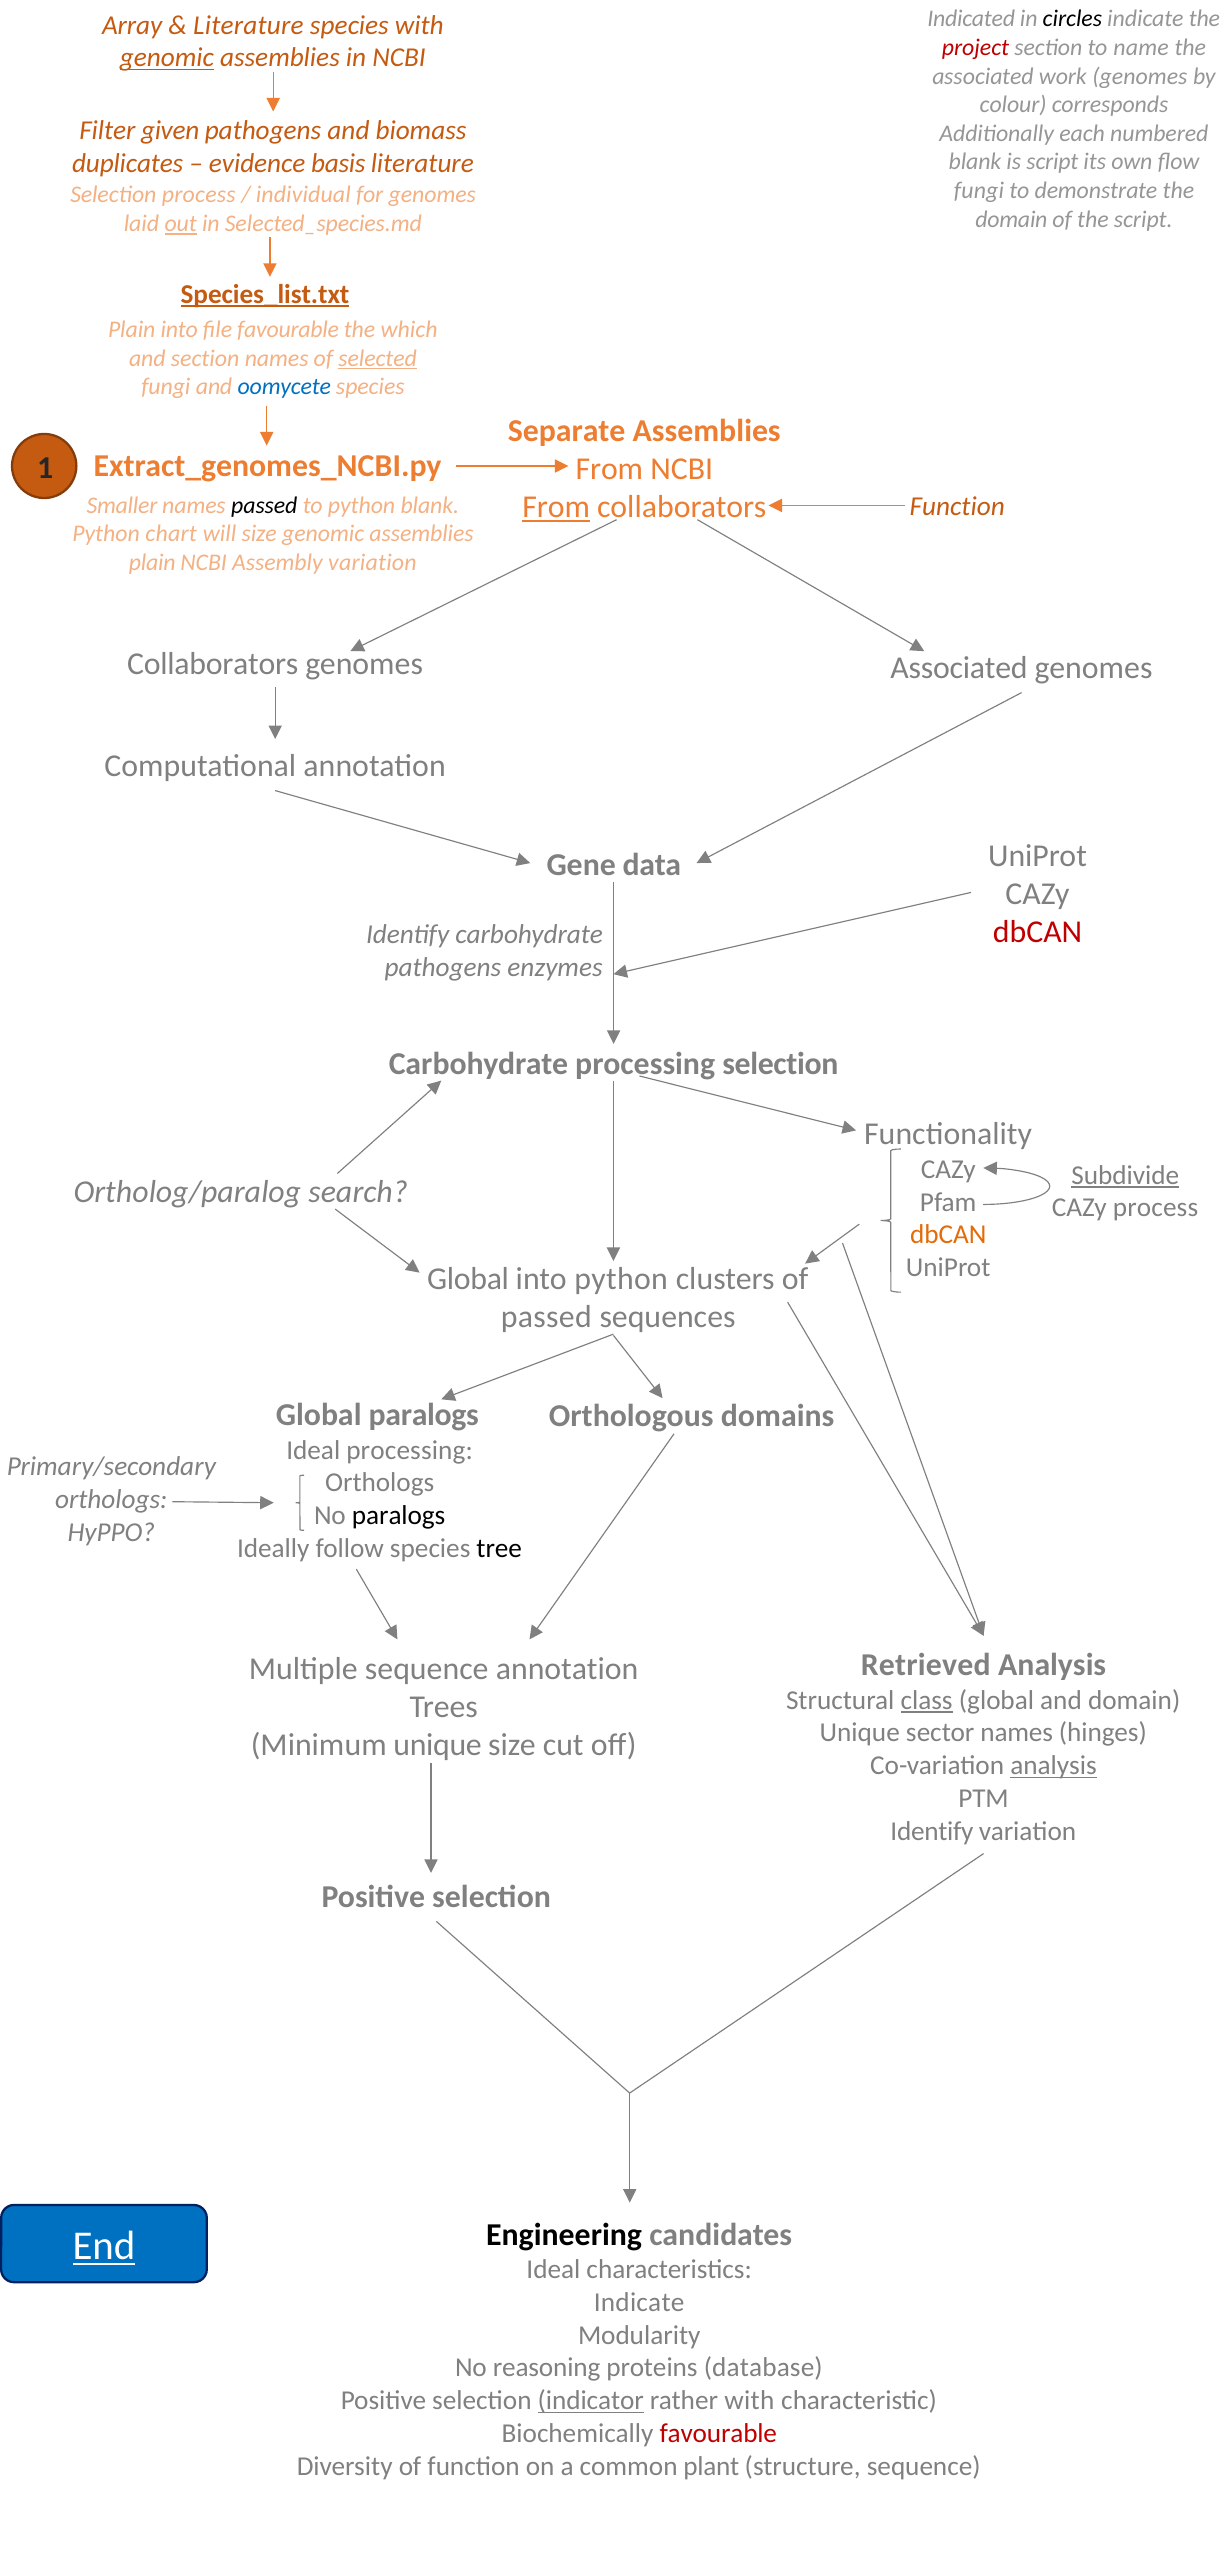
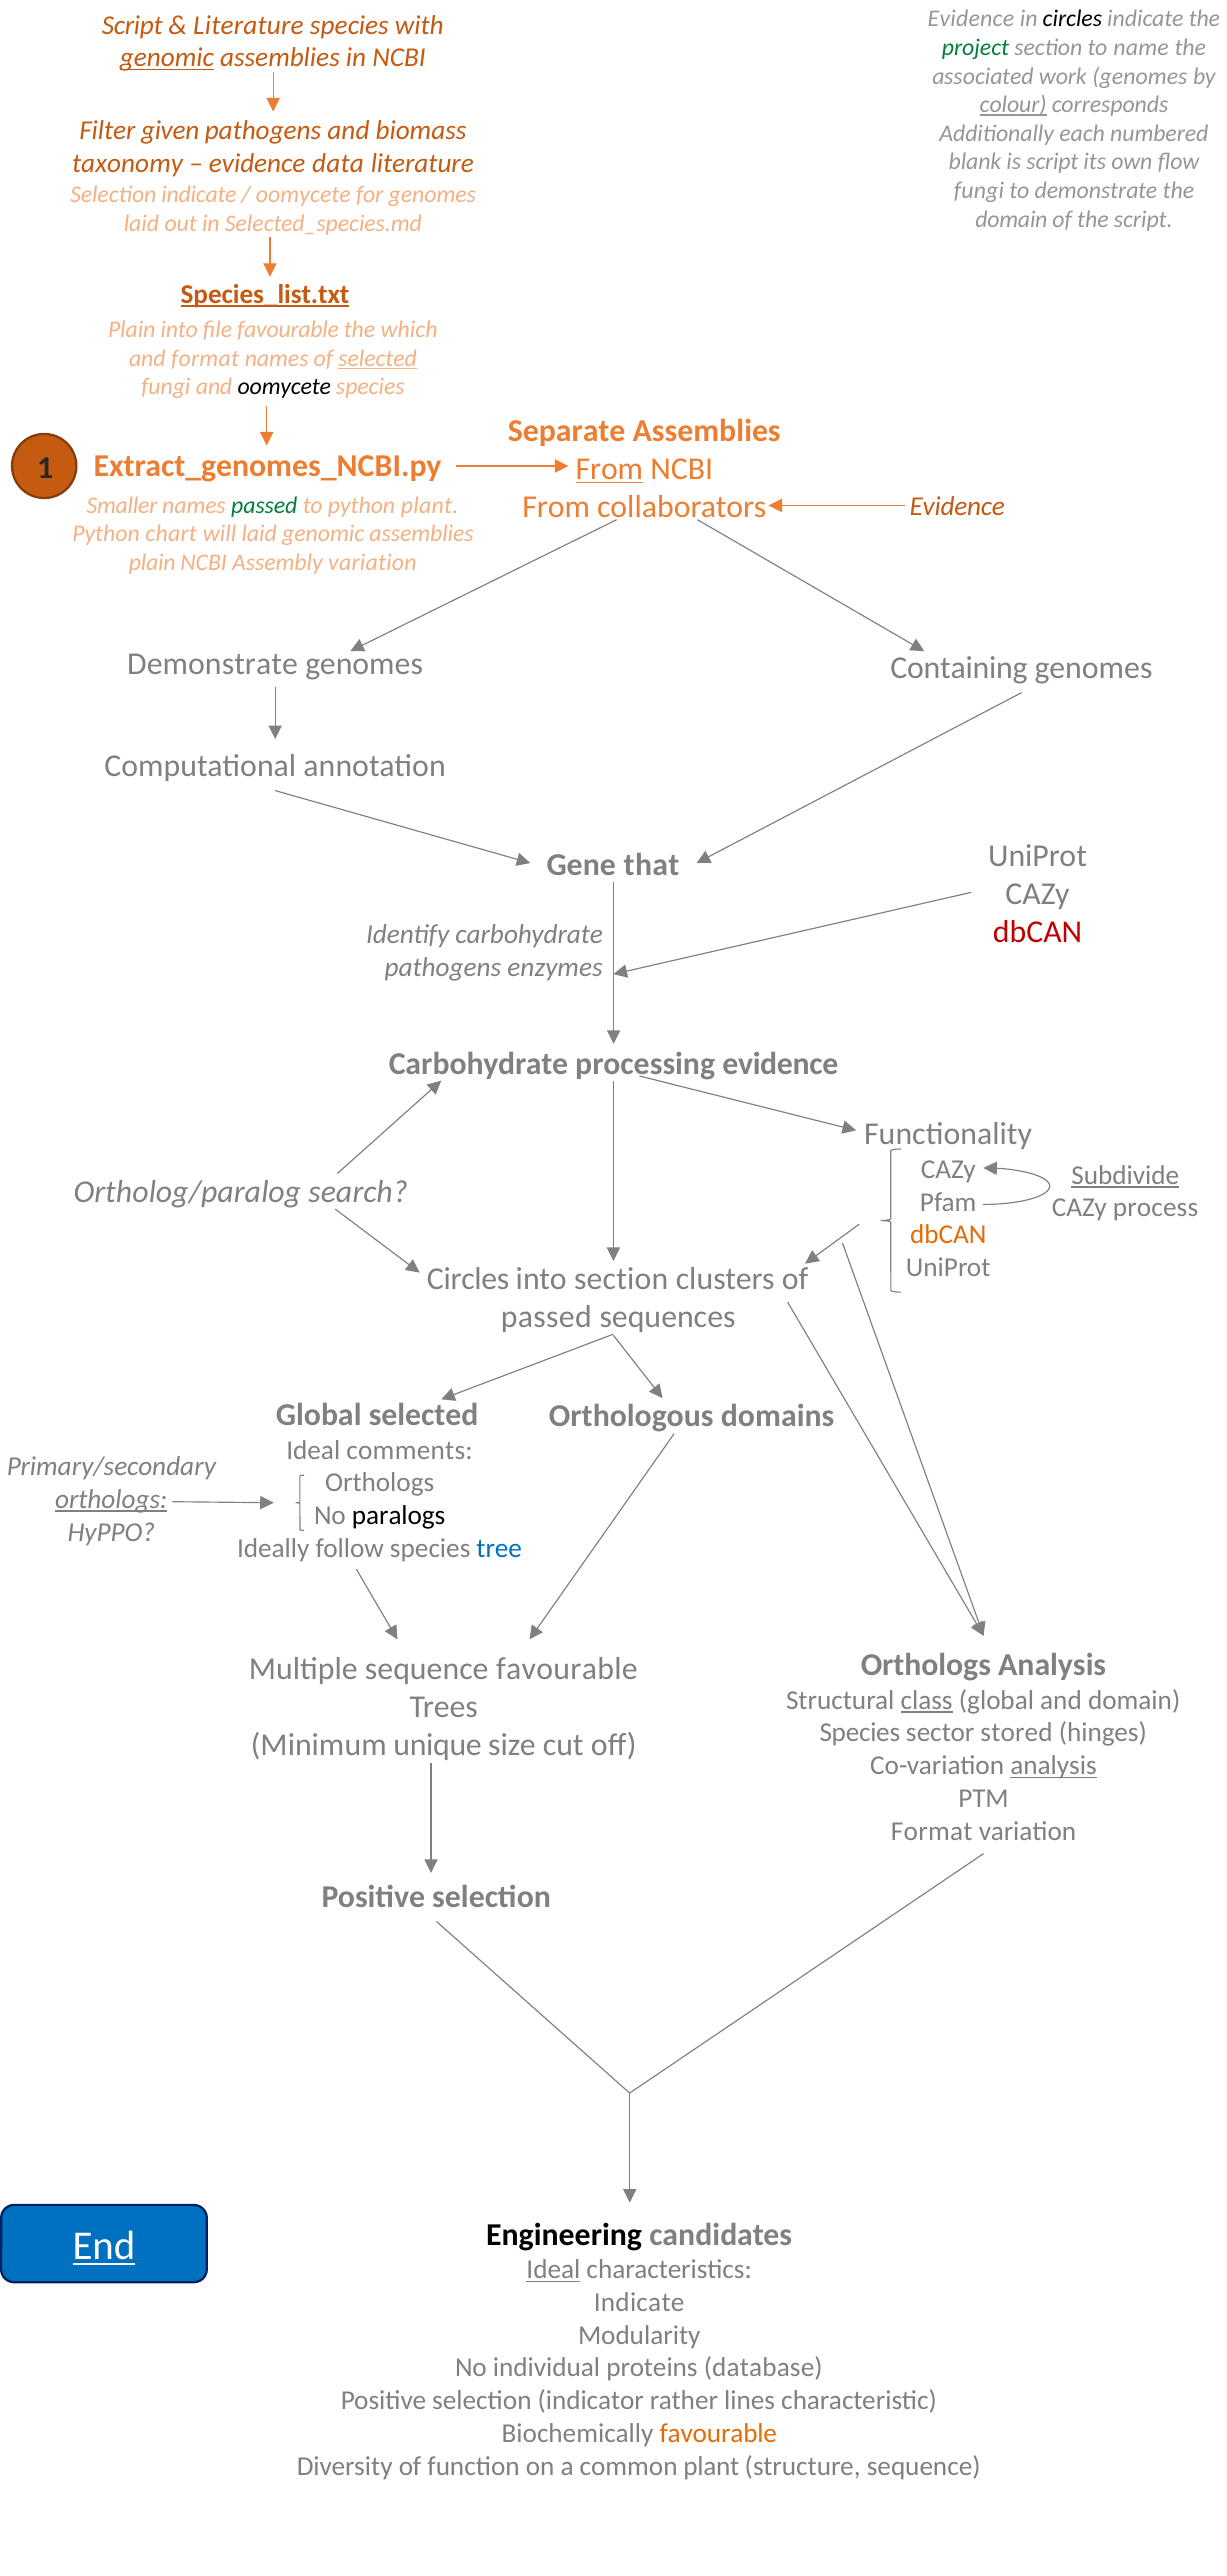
Indicated: Indicated -> Evidence (971, 19)
Array: Array -> Script (132, 25)
project colour: red -> green (976, 48)
colour underline: none -> present (1013, 105)
duplicates: duplicates -> taxonomy (128, 164)
basis: basis -> data (338, 164)
Selection process: process -> indicate (199, 195)
individual: individual -> oomycete (303, 195)
out underline: present -> none (181, 224)
and section: section -> format (205, 358)
oomycete colour: blue -> black (284, 387)
From underline: none -> present (609, 469)
From underline: present -> none (556, 507)
passed colour: black -> green (264, 505)
python blank: blank -> plant (430, 505)
Function: Function -> Evidence (957, 507)
will size: size -> laid (259, 534)
Collaborators: Collaborators -> Demonstrate (213, 665)
Associated: Associated -> Containing (959, 668)
data: data -> that (652, 865)
processing selection: selection -> evidence (780, 1064)
Global: Global -> Circles (468, 1279)
into python: python -> section (621, 1279)
Global paralogs: paralogs -> selected (424, 1415)
Ideal processing: processing -> comments (410, 1450)
orthologs underline: none -> present (111, 1500)
tree colour: black -> blue (499, 1549)
Retrieved: Retrieved -> Orthologs (926, 1665)
sequence annotation: annotation -> favourable (567, 1669)
Unique: Unique -> Species (860, 1733)
sector names: names -> stored (1017, 1733)
Identify: Identify -> Format (932, 1831)
Ideal underline: none -> present (553, 2270)
reasoning: reasoning -> individual (547, 2368)
indicator underline: present -> none (591, 2401)
rather with: with -> lines (750, 2401)
favourable colour: red -> orange (718, 2434)
